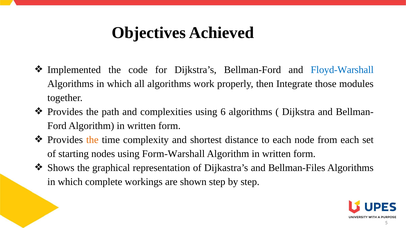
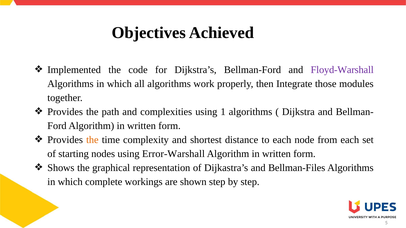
Floyd-Warshall colour: blue -> purple (342, 70)
6: 6 -> 1 (223, 112)
Form-Warshall: Form-Warshall -> Error-Warshall (173, 154)
